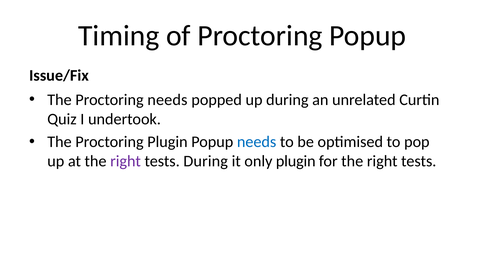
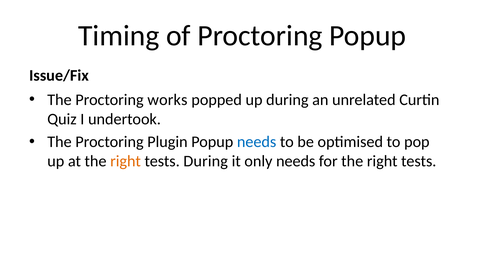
Proctoring needs: needs -> works (167, 100)
right colour: purple -> orange (126, 161)
only plugin: plugin -> needs (296, 161)
